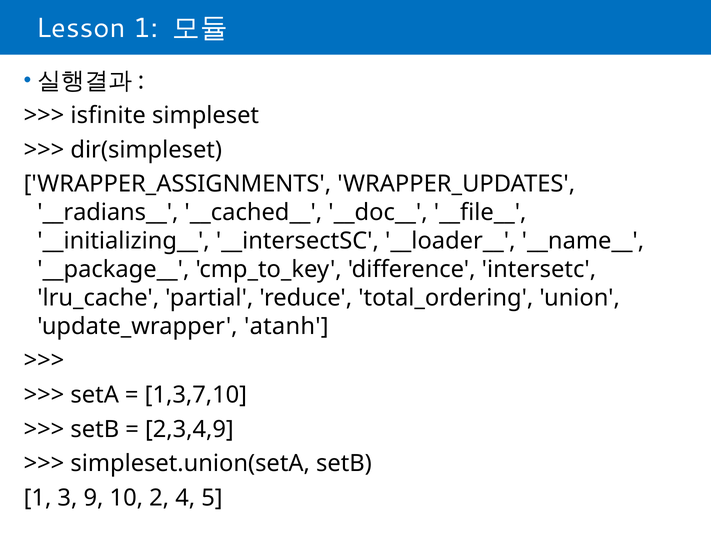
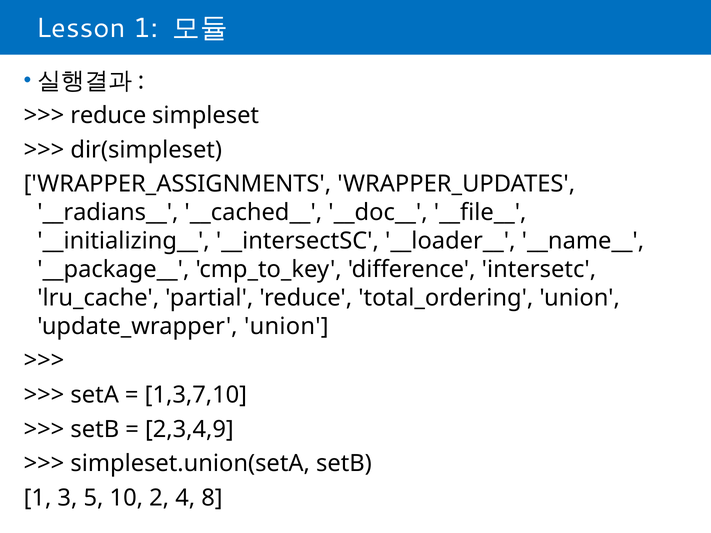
isfinite: isfinite -> reduce (108, 115)
update_wrapper atanh: atanh -> union (286, 326)
9: 9 -> 5 (93, 498)
5: 5 -> 8 (212, 498)
